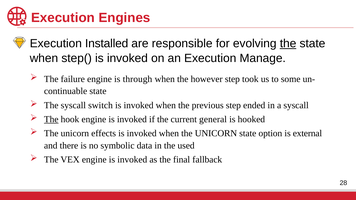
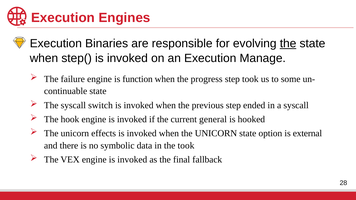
Installed: Installed -> Binaries (107, 44)
through: through -> function (138, 79)
however: however -> progress (207, 79)
The underline: present -> none (51, 119)
the used: used -> took (186, 146)
